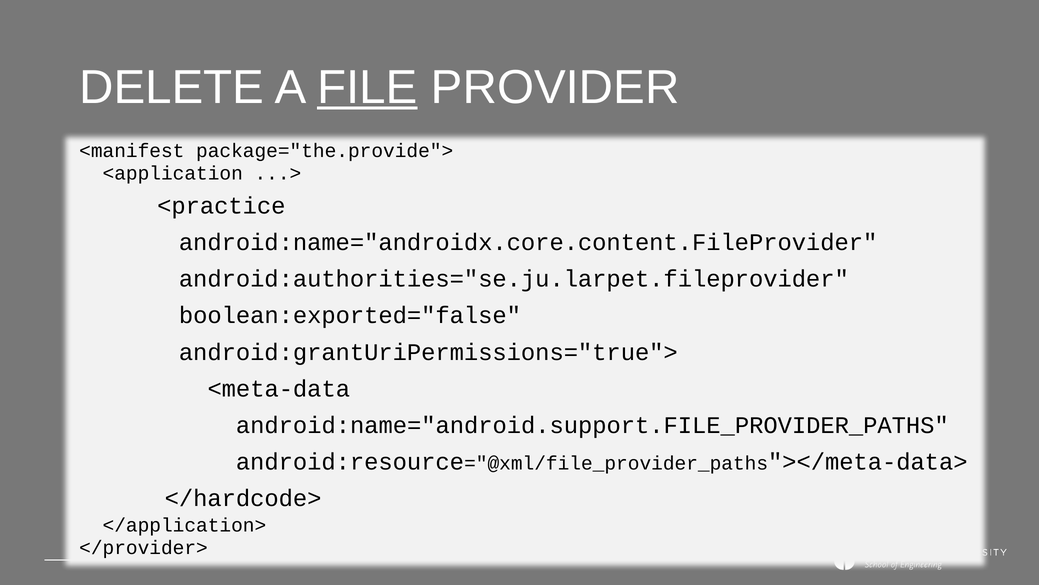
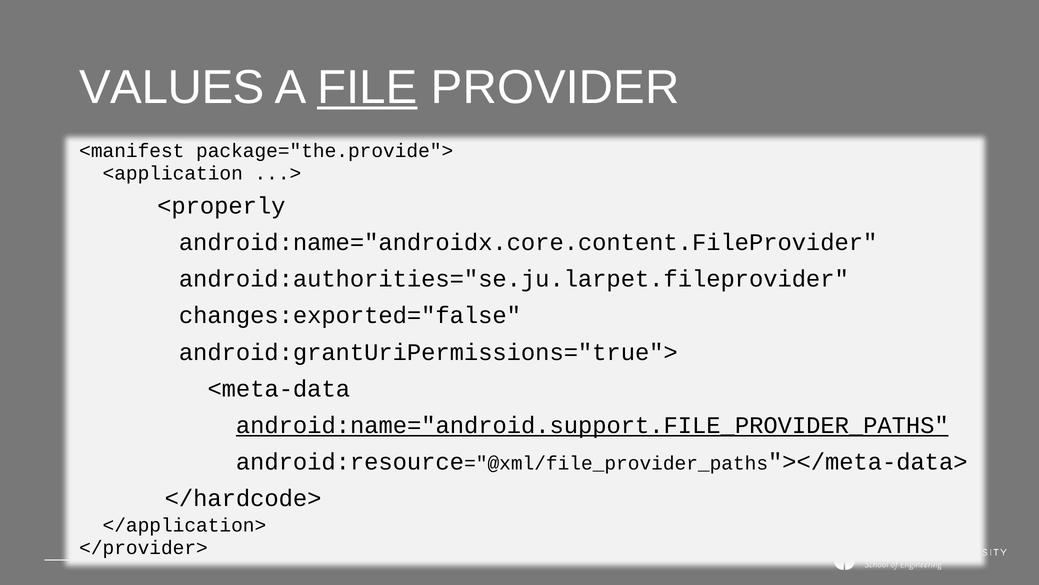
DELETE: DELETE -> VALUES (172, 87)
<practice: <practice -> <properly (221, 206)
boolean:exported="false: boolean:exported="false -> changes:exported="false (350, 315)
android:name="android.support.FILE_PROVIDER_PATHS underline: none -> present (592, 425)
